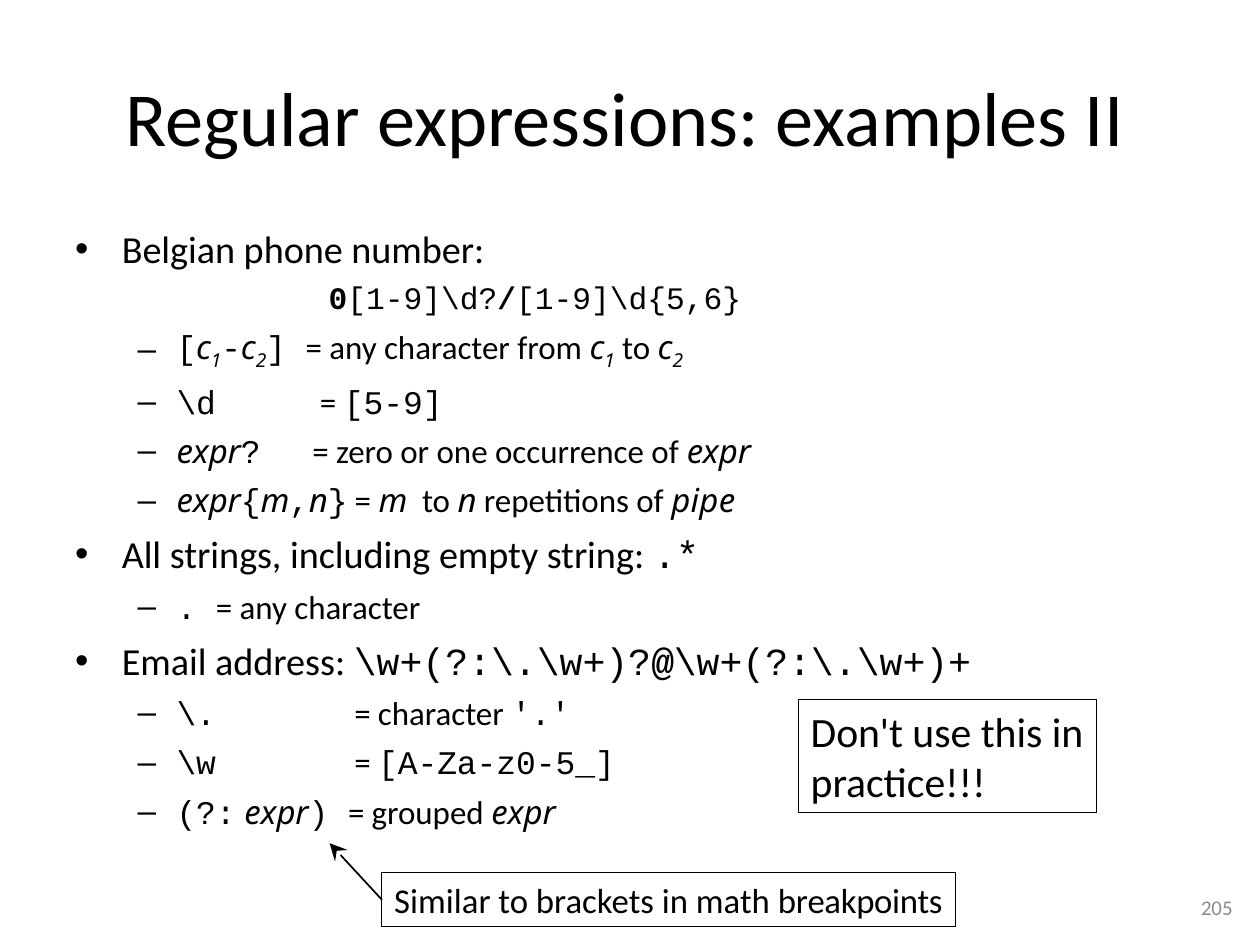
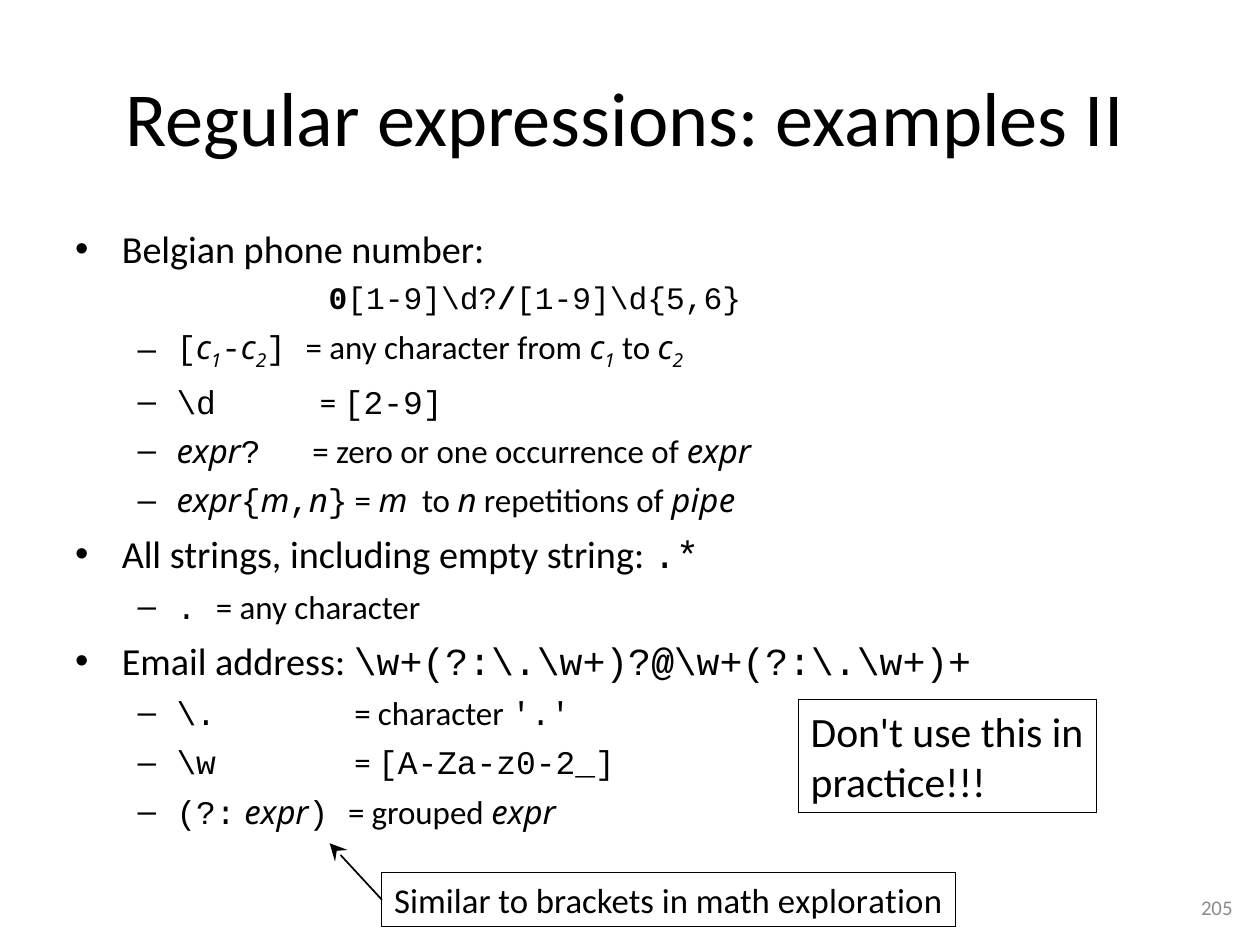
5-9: 5-9 -> 2-9 (393, 403)
A-Za-z0-5_: A-Za-z0-5_ -> A-Za-z0-2_ (496, 764)
breakpoints: breakpoints -> exploration (860, 902)
